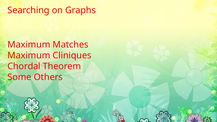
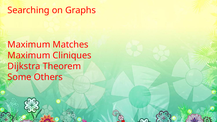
Chordal: Chordal -> Dijkstra (24, 66)
